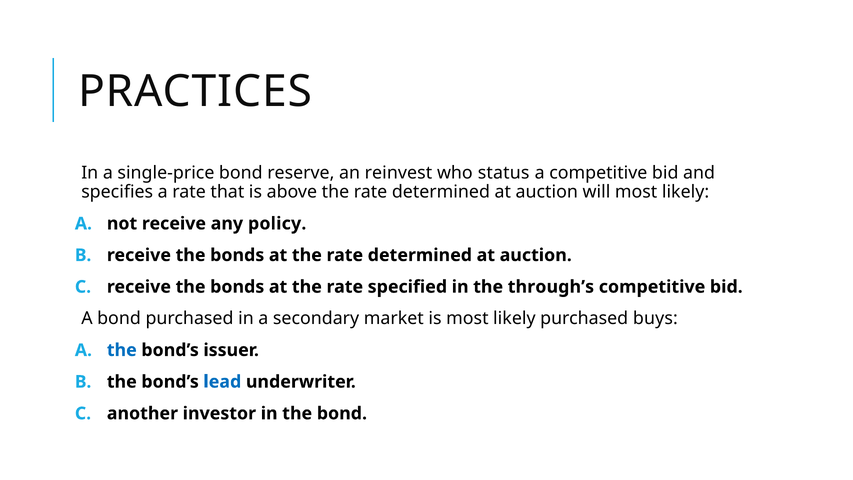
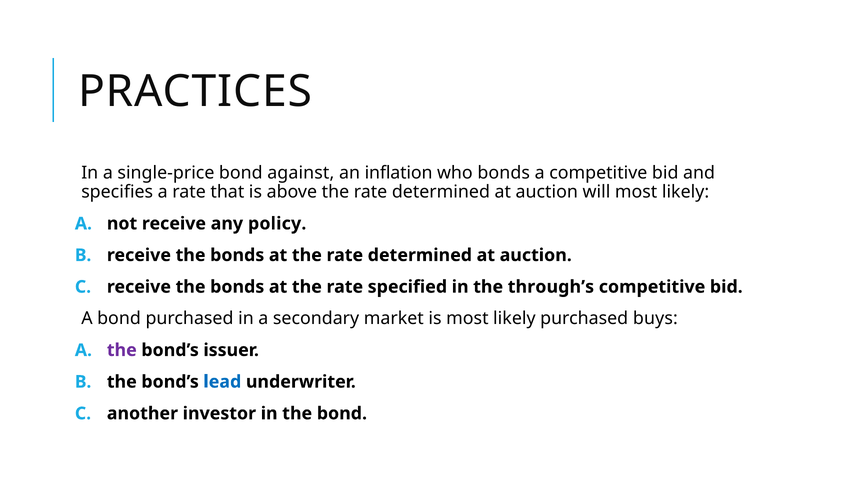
reserve: reserve -> against (301, 173)
reinvest: reinvest -> inflation (399, 173)
who status: status -> bonds (504, 173)
the colour: blue -> purple (122, 350)
